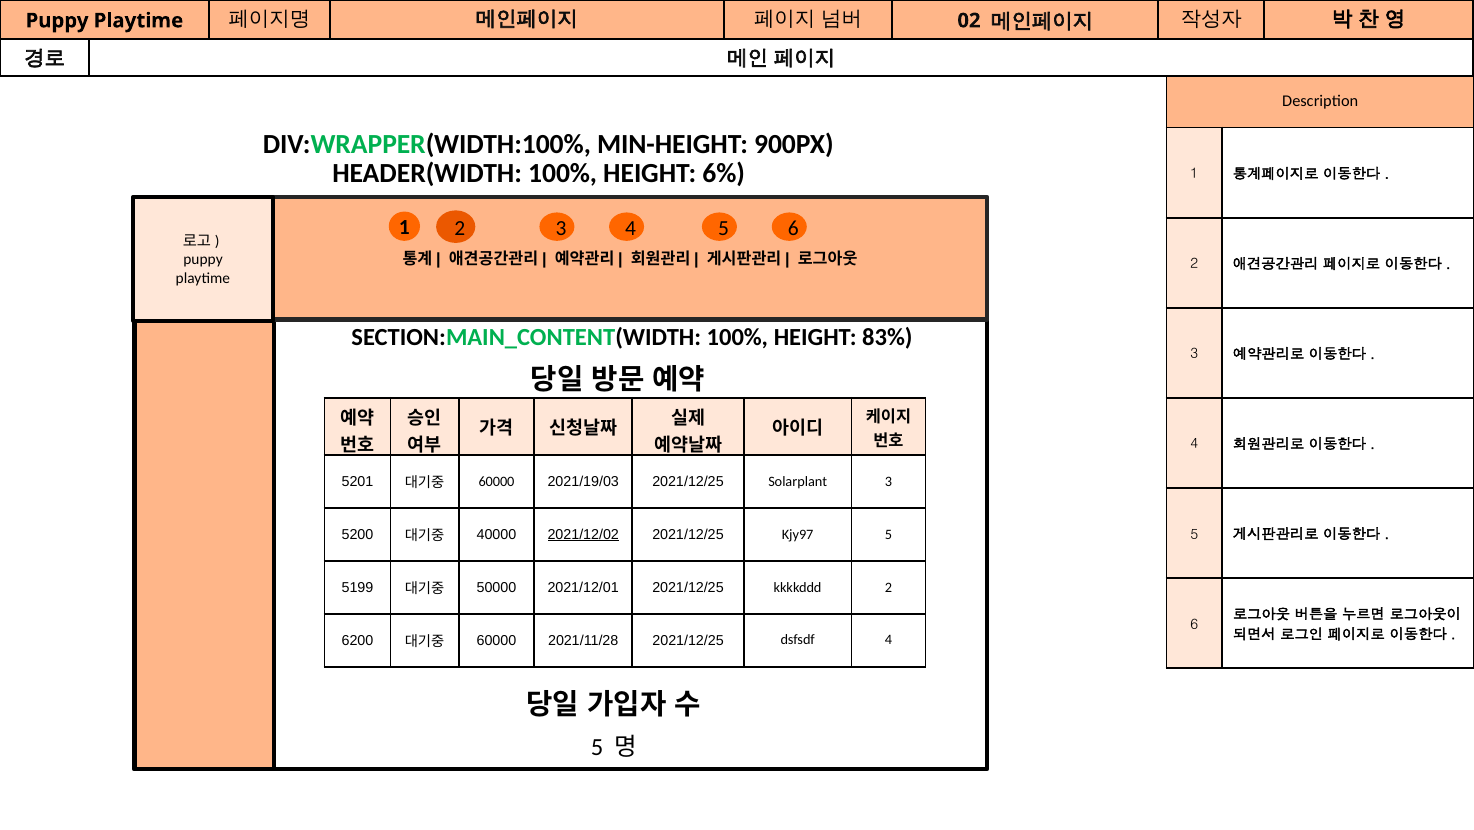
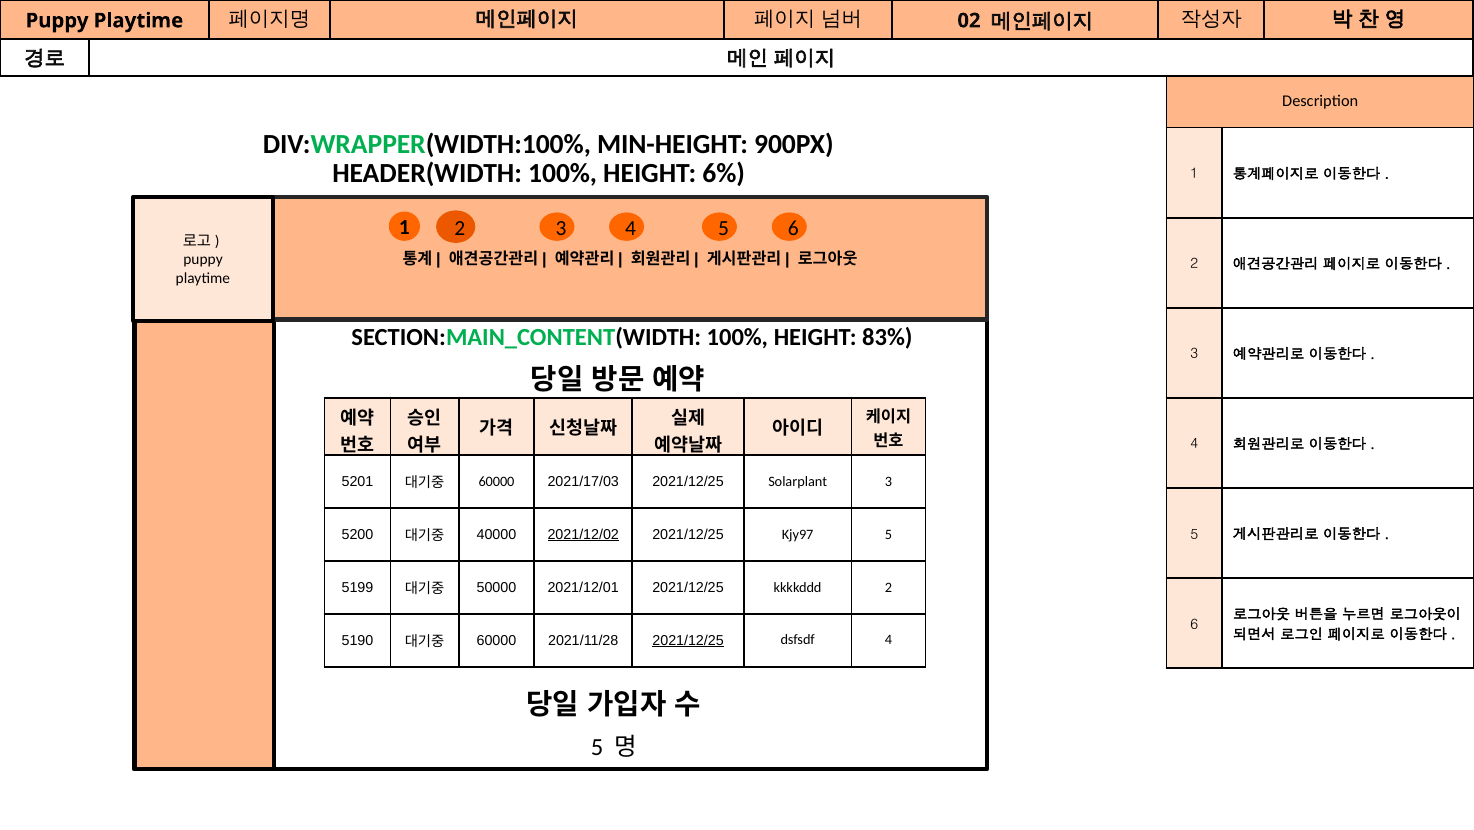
2021/19/03: 2021/19/03 -> 2021/17/03 (583, 482)
6200: 6200 -> 5190 (358, 640)
2021/12/25 underline: none -> present (688, 640)
